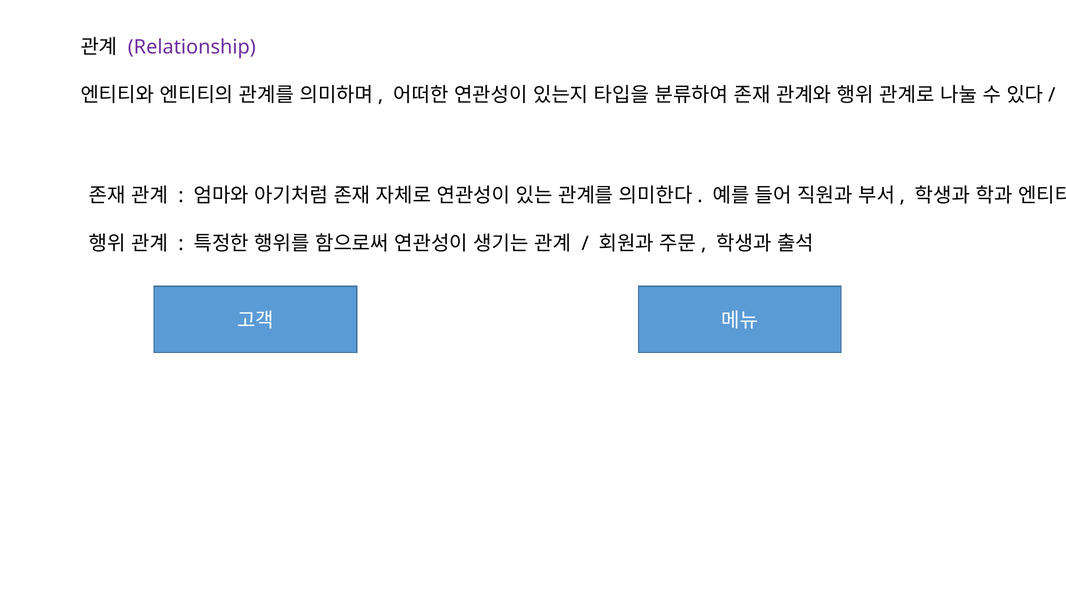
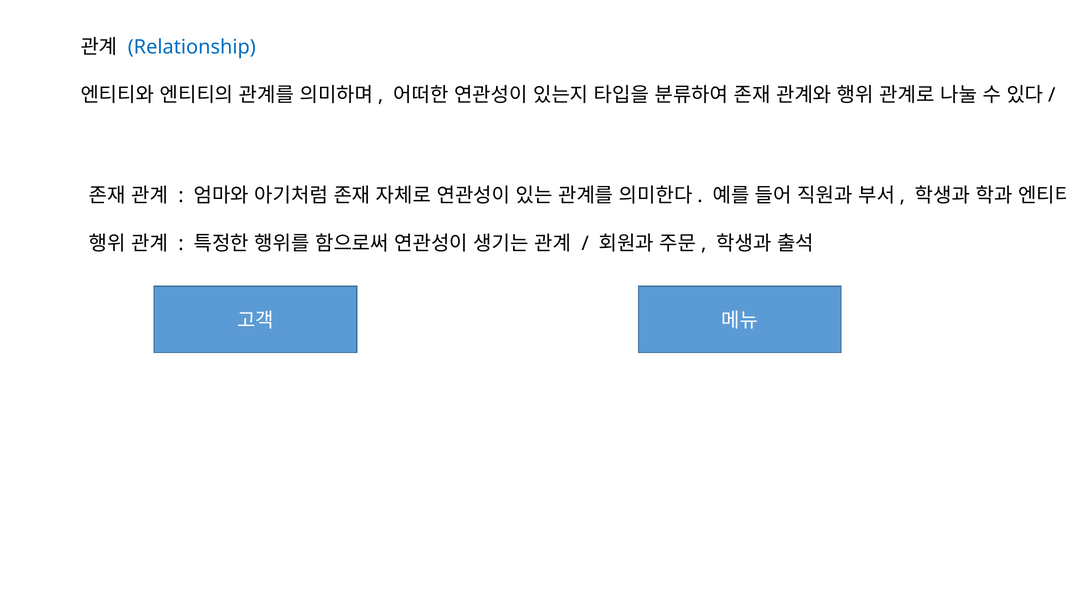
Relationship colour: purple -> blue (192, 47)
